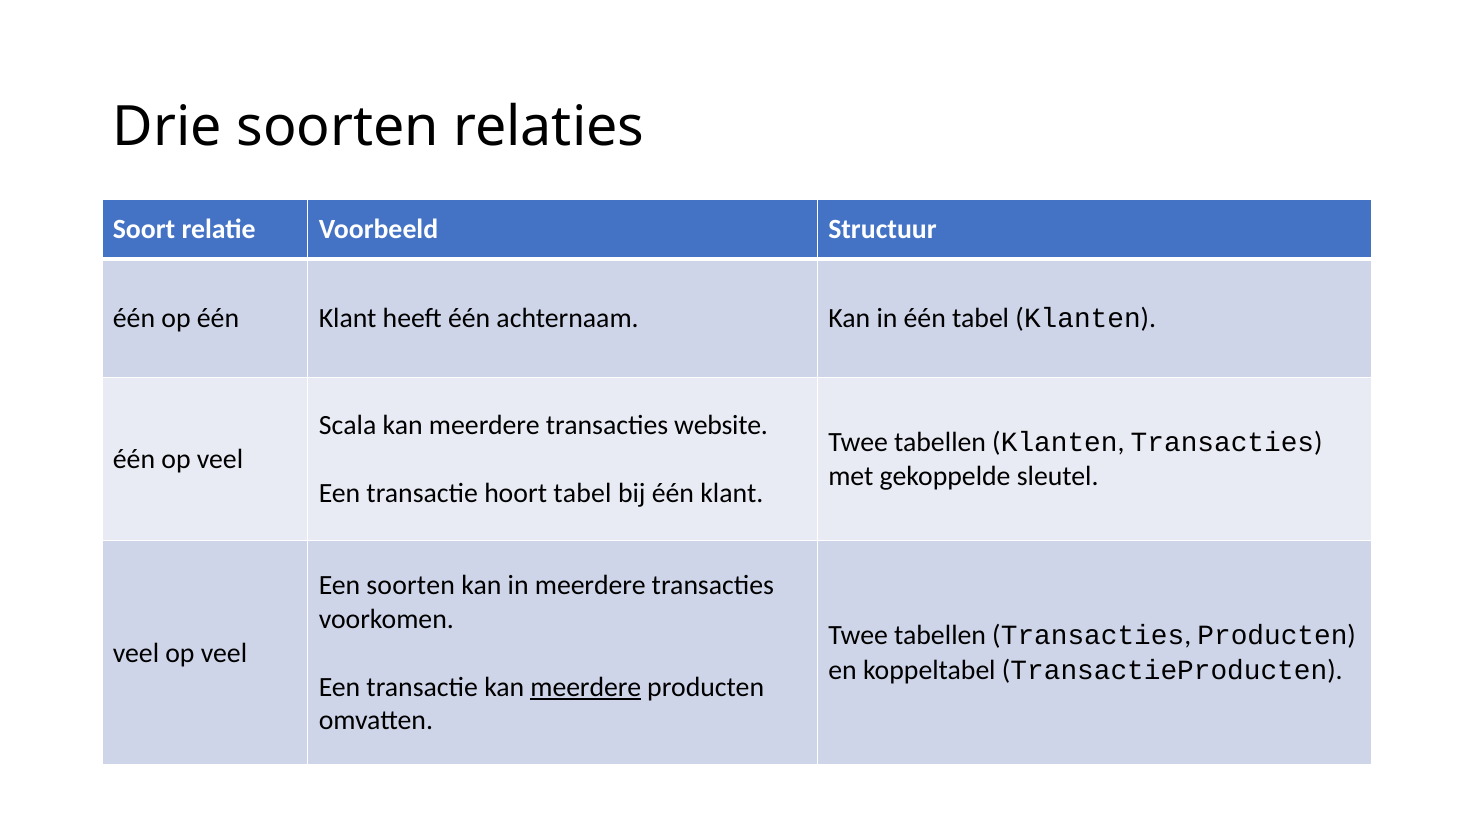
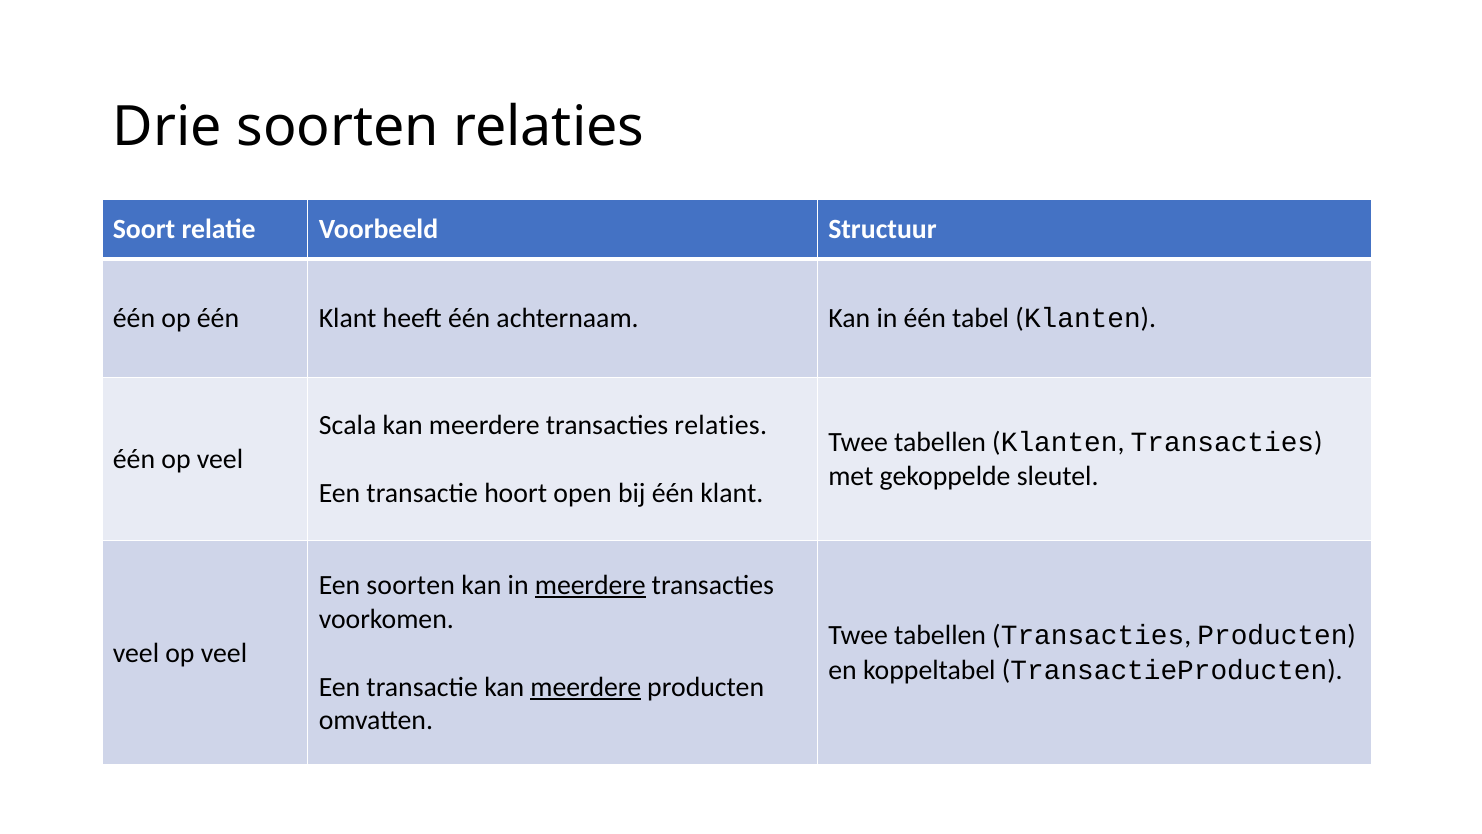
transacties website: website -> relaties (721, 425)
hoort tabel: tabel -> open (582, 493)
meerdere underline: none -> present (590, 585)
